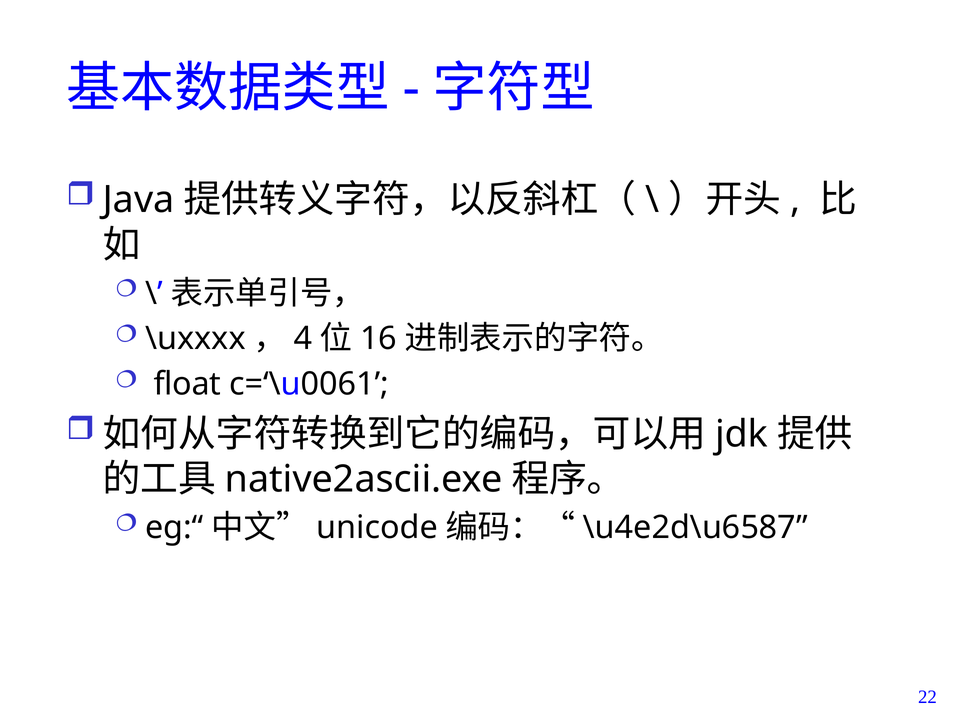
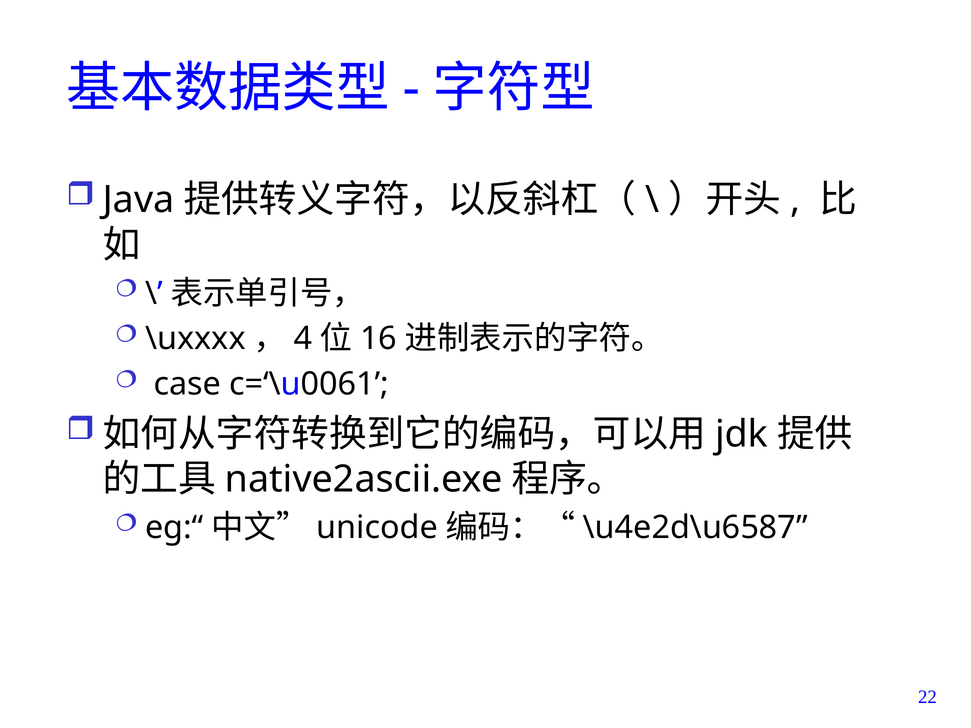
float: float -> case (187, 384)
